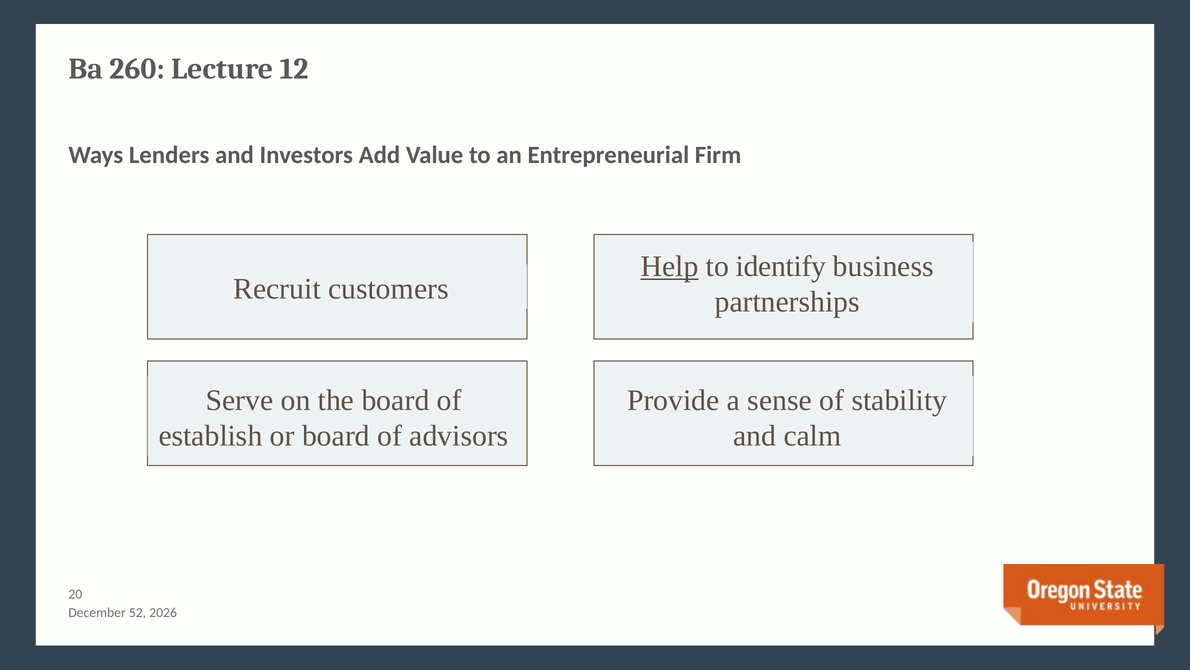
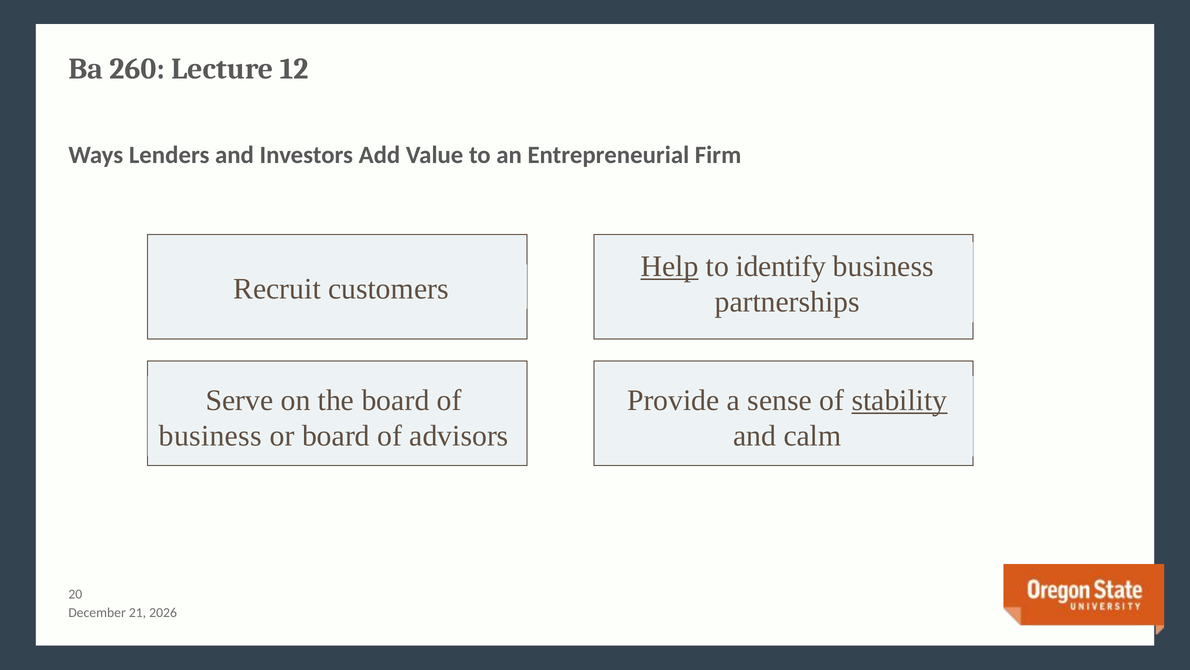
stability underline: none -> present (899, 400)
establish: establish -> business (210, 436)
52: 52 -> 21 (137, 612)
